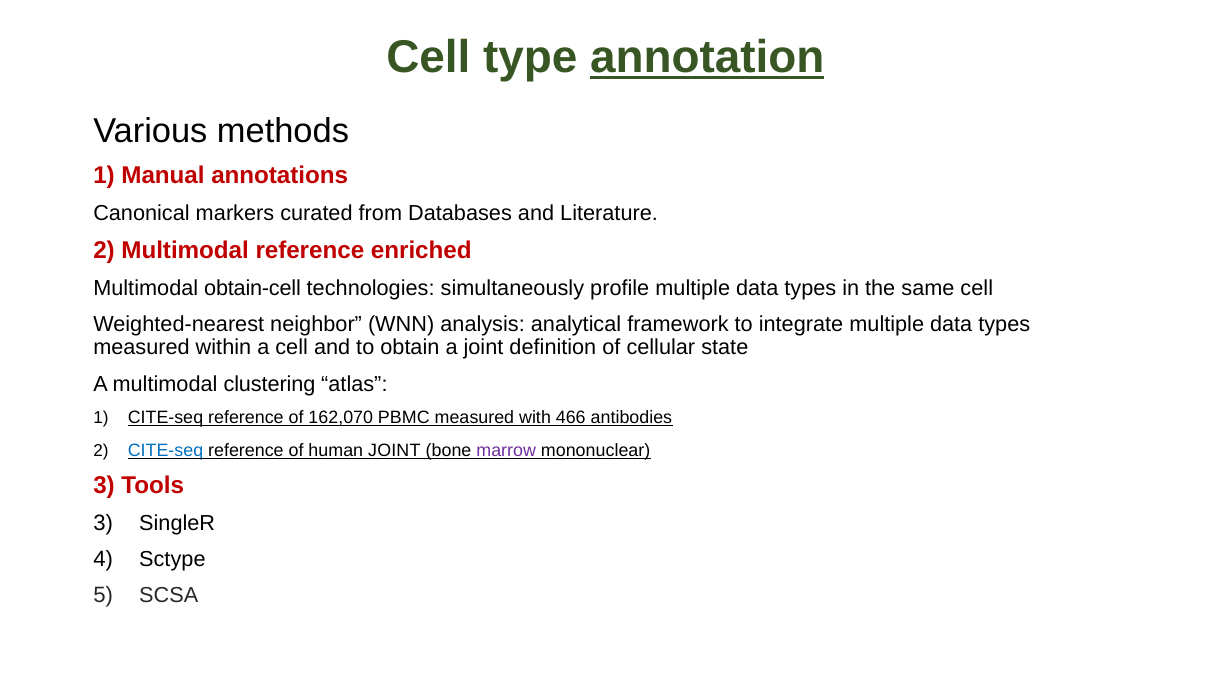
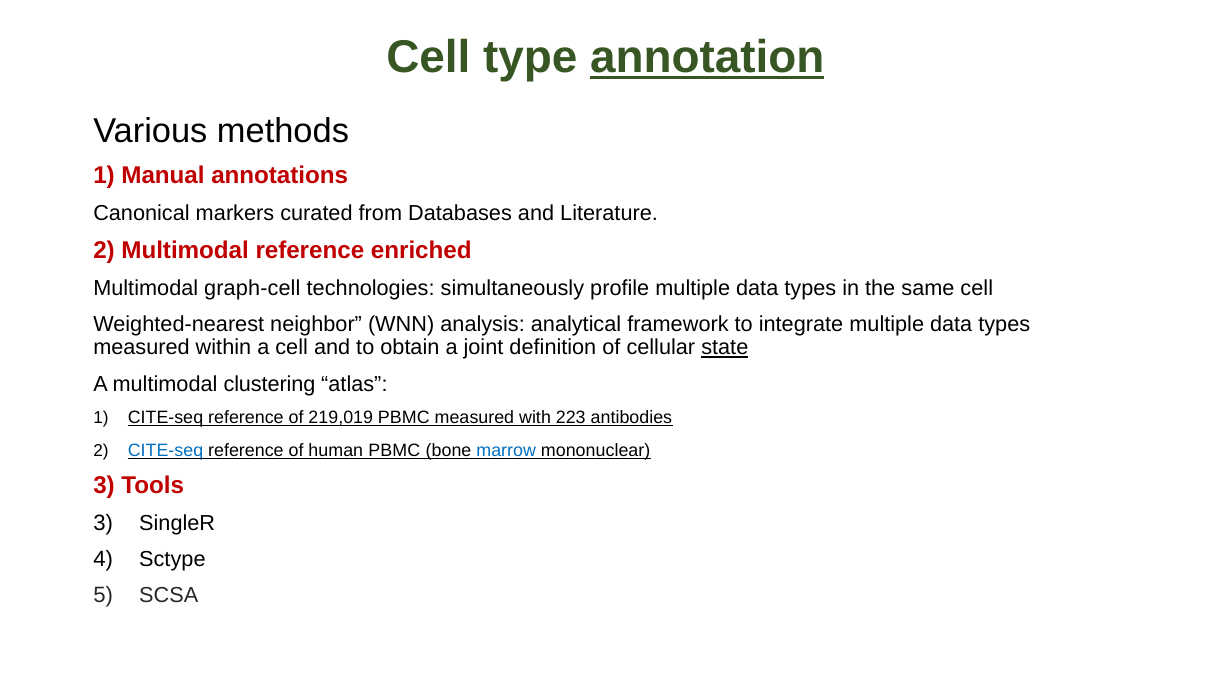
obtain-cell: obtain-cell -> graph-cell (252, 288)
state underline: none -> present (725, 347)
162,070: 162,070 -> 219,019 (341, 418)
466: 466 -> 223 (571, 418)
human JOINT: JOINT -> PBMC (394, 450)
marrow colour: purple -> blue (506, 450)
